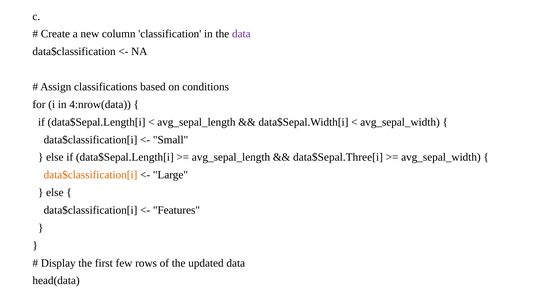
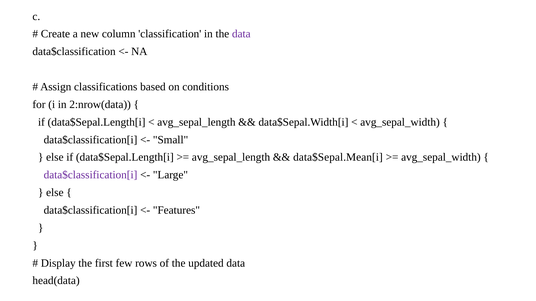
4:nrow(data: 4:nrow(data -> 2:nrow(data (100, 105)
data$Sepal.Three[i: data$Sepal.Three[i -> data$Sepal.Mean[i (338, 158)
data$classification[i colour: orange -> purple (91, 175)
